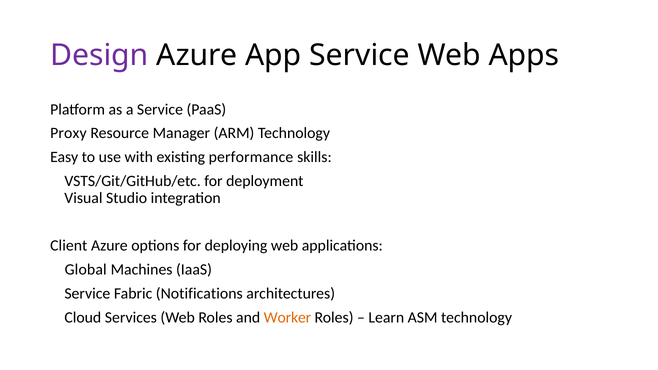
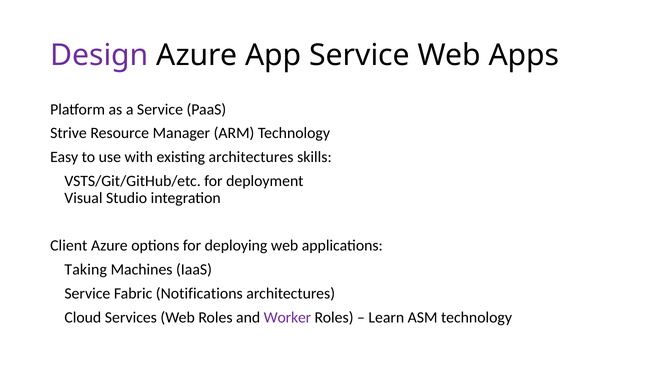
Proxy: Proxy -> Strive (68, 133)
existing performance: performance -> architectures (251, 157)
Global: Global -> Taking (86, 270)
Worker colour: orange -> purple (287, 317)
